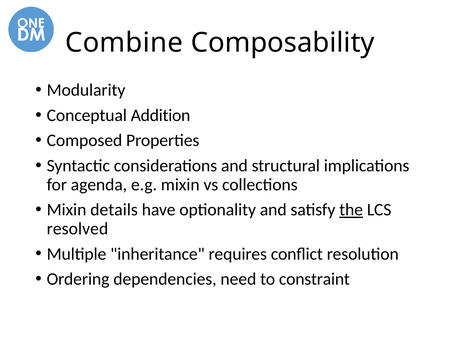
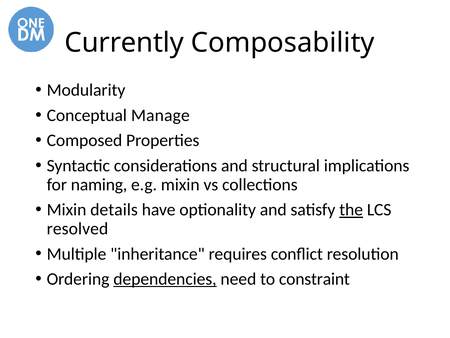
Combine: Combine -> Currently (124, 43)
Addition: Addition -> Manage (160, 115)
agenda: agenda -> naming (99, 184)
dependencies underline: none -> present (165, 279)
